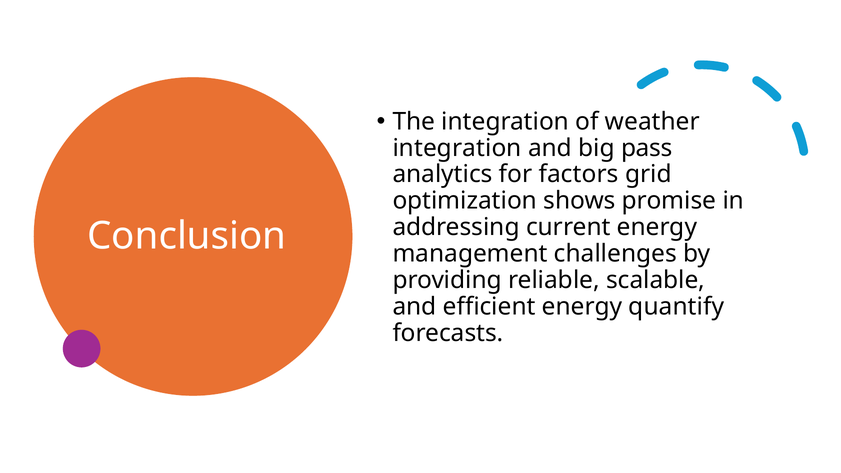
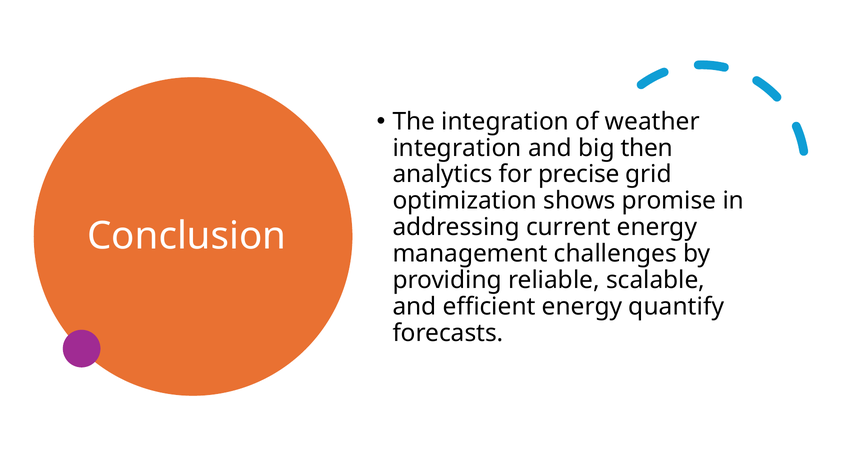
pass: pass -> then (647, 148)
factors: factors -> precise (579, 174)
